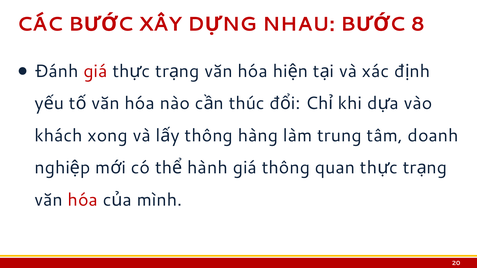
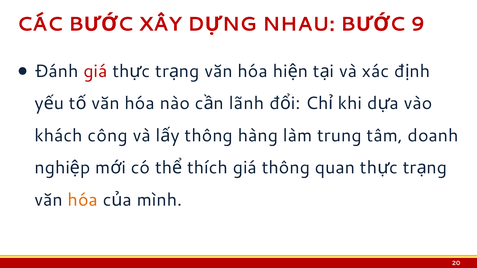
8: 8 -> 9 (418, 24)
thúc: thúc -> lãnh (246, 104)
xong: xong -> công (108, 136)
hành: hành -> thích (208, 168)
hóa colour: red -> orange (83, 200)
